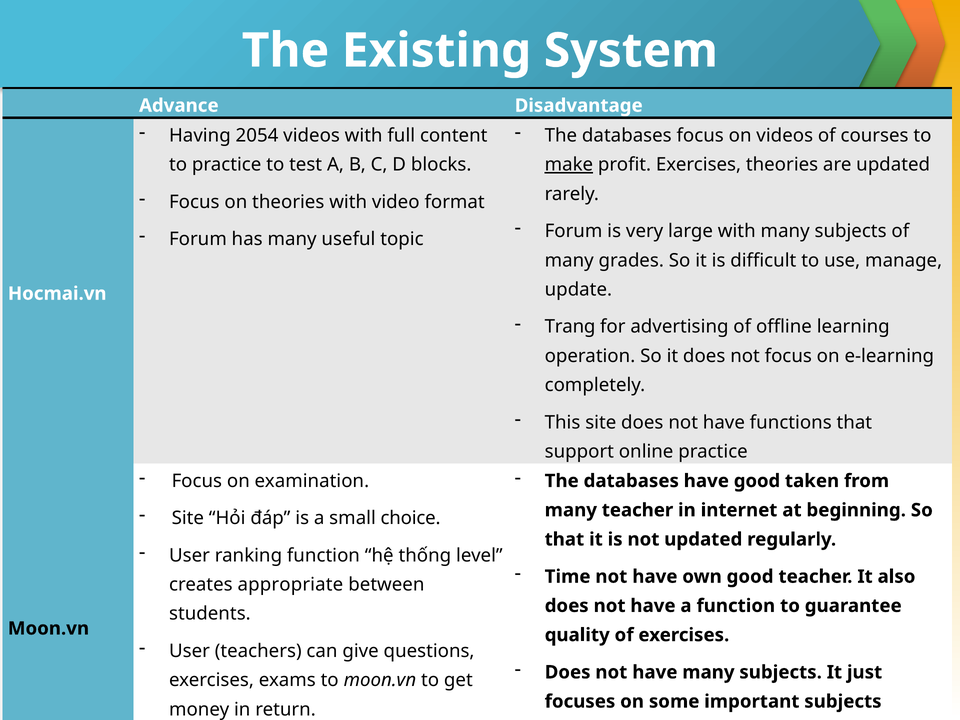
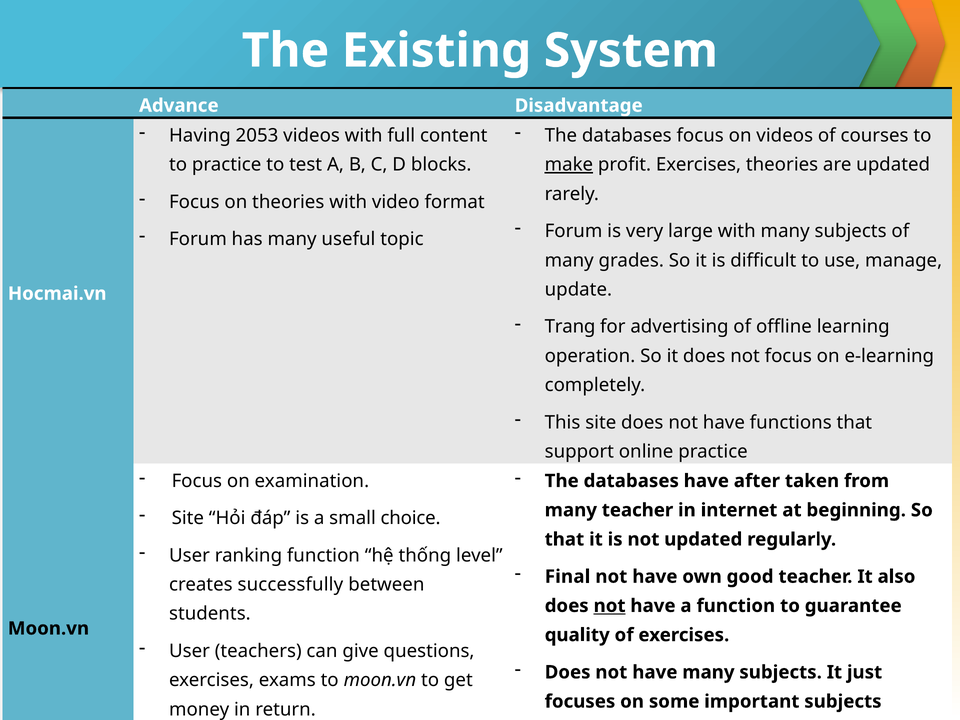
2054: 2054 -> 2053 (257, 135)
have good: good -> after (757, 481)
Time: Time -> Final (568, 577)
appropriate: appropriate -> successfully (290, 585)
not underline: none -> present (610, 606)
